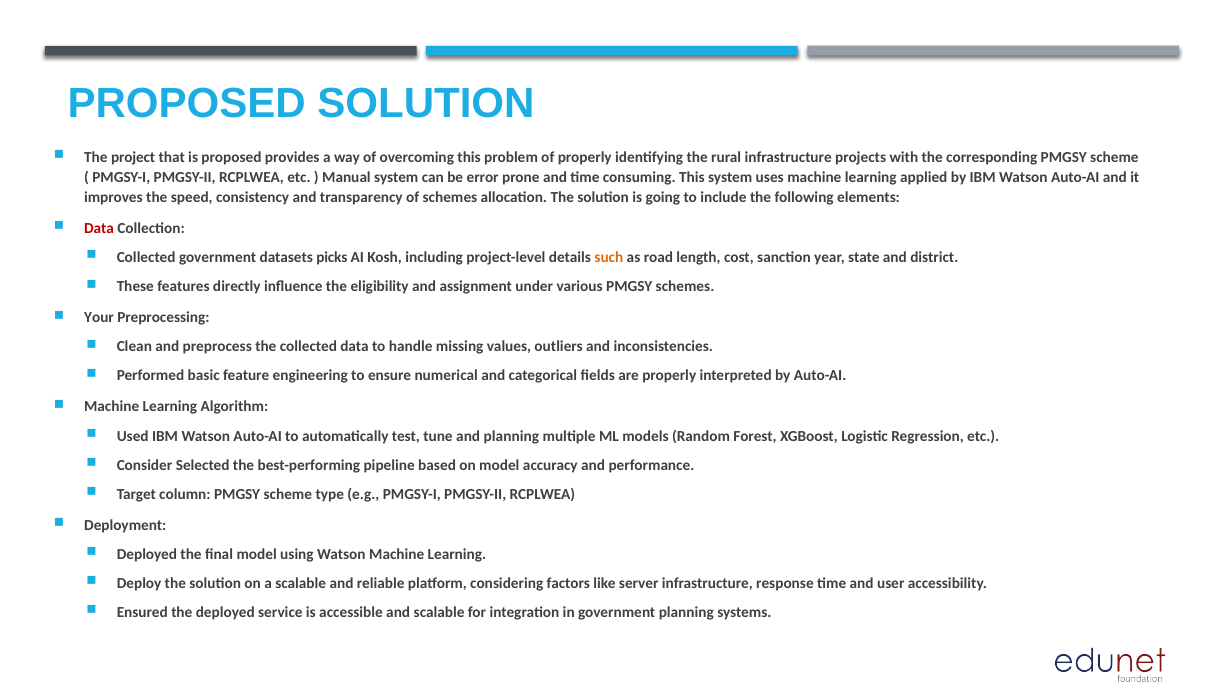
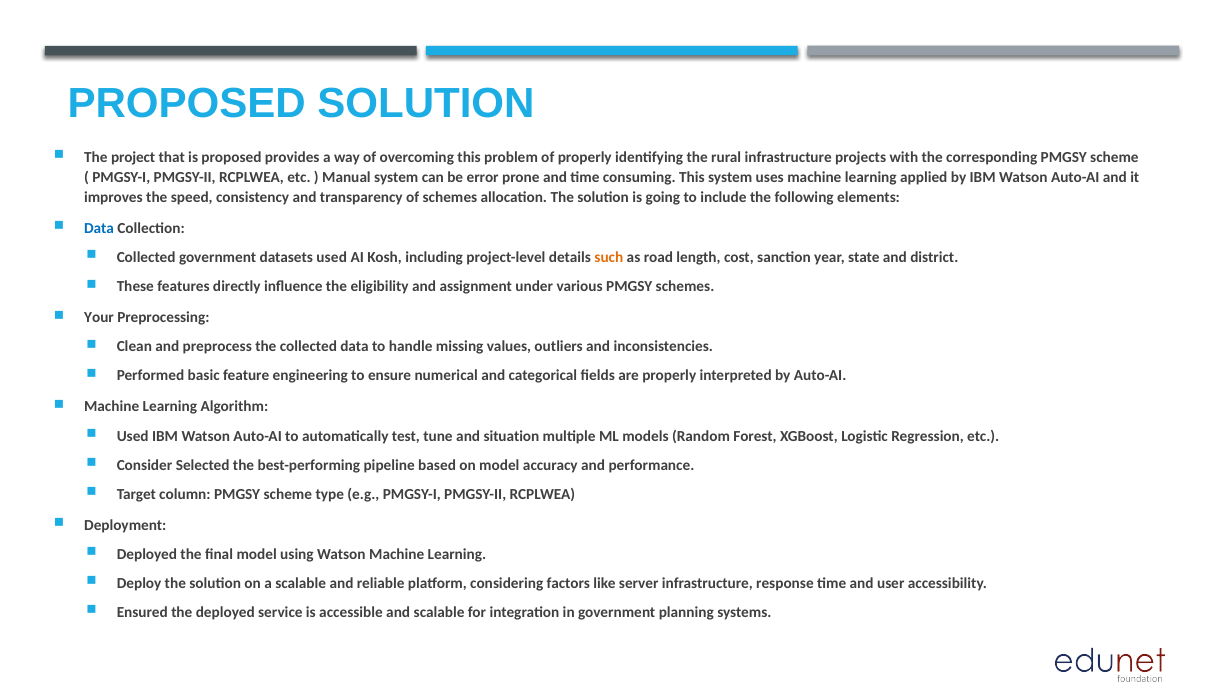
Data colour: red -> blue (99, 228)
datasets picks: picks -> used (332, 257)
and planning: planning -> situation (511, 436)
